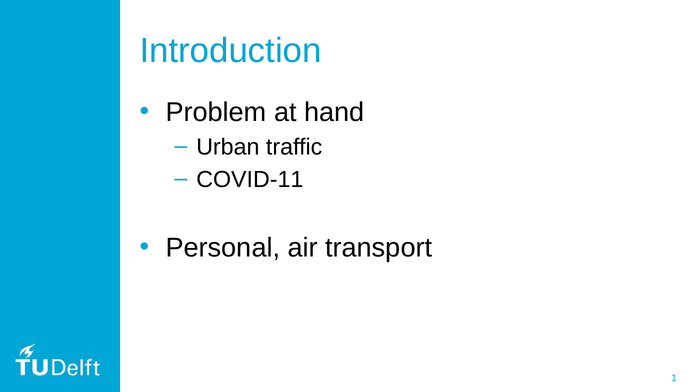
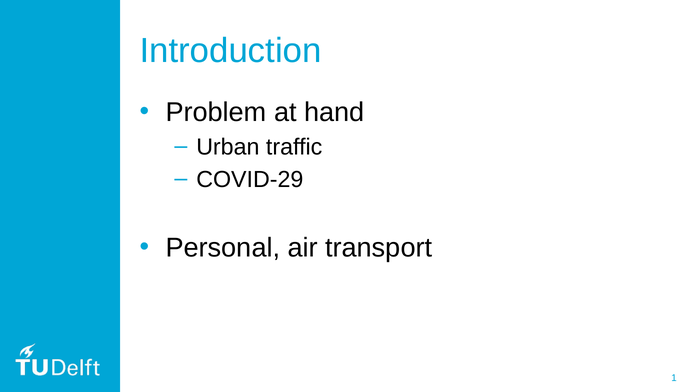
COVID-11: COVID-11 -> COVID-29 (250, 179)
